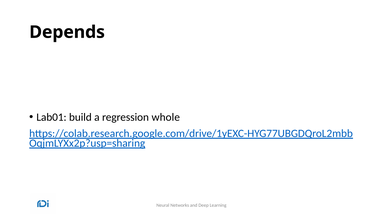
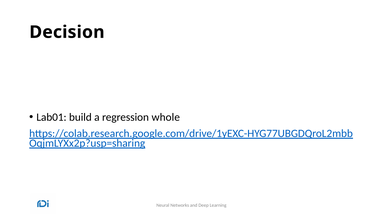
Depends: Depends -> Decision (67, 32)
